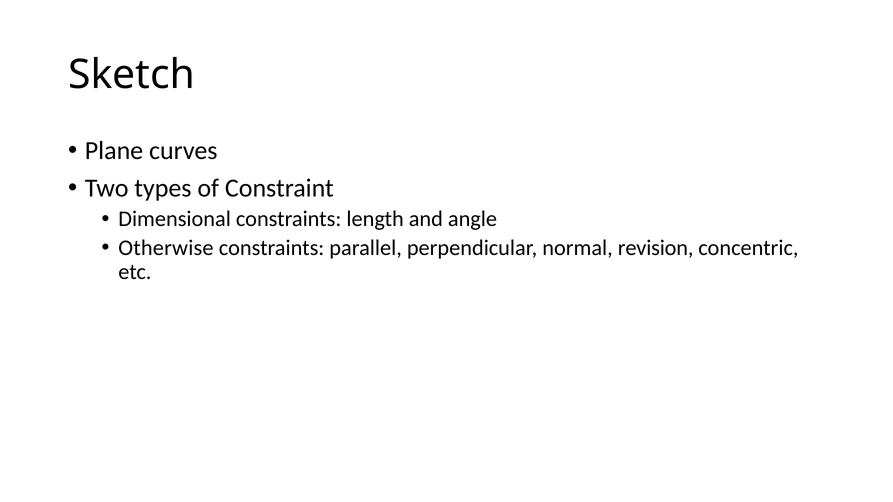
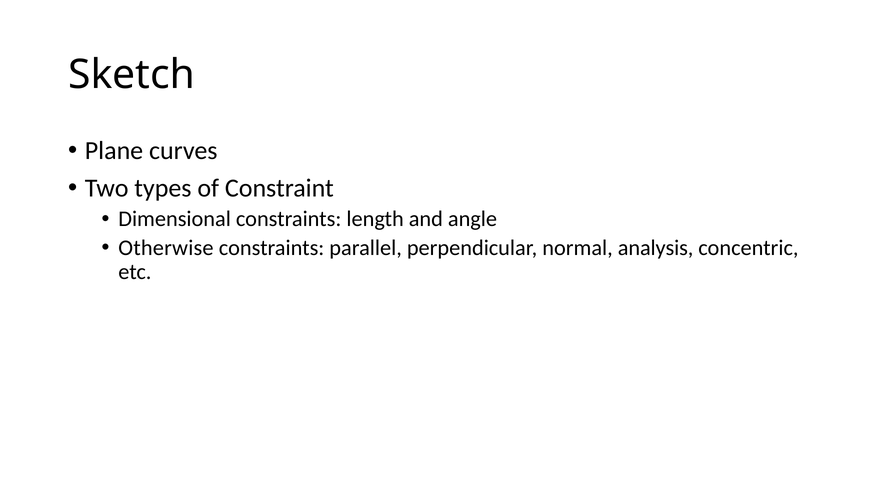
revision: revision -> analysis (656, 248)
